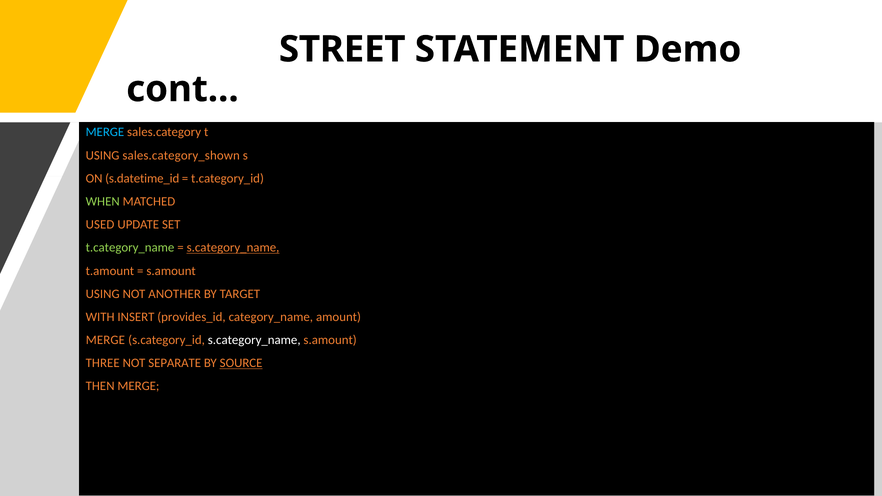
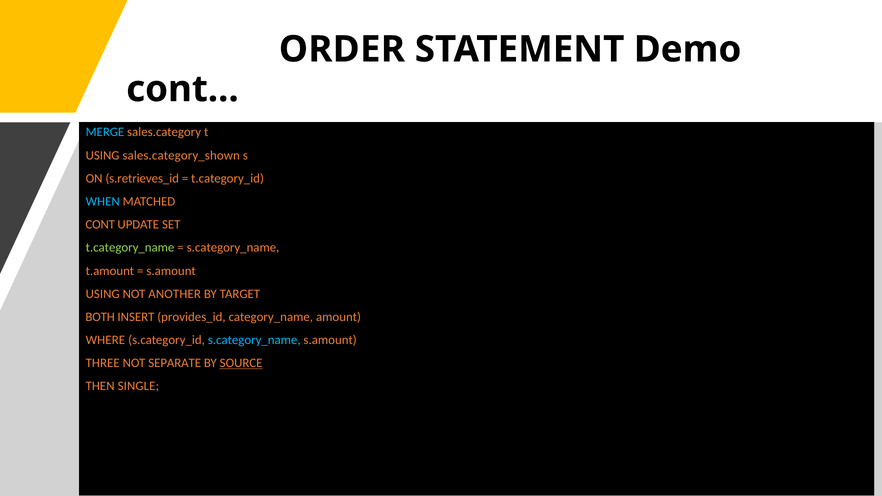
STREET: STREET -> ORDER (342, 49)
s.datetime_id: s.datetime_id -> s.retrieves_id (142, 178)
WHEN colour: light green -> light blue (103, 202)
USED: USED -> CONT (100, 225)
s.category_name underline: present -> none (233, 248)
WITH: WITH -> BOTH (100, 317)
MERGE: MERGE -> WHERE (105, 340)
s.category_name colour: white -> light blue (254, 340)
THEN MERGE: MERGE -> SINGLE (138, 386)
